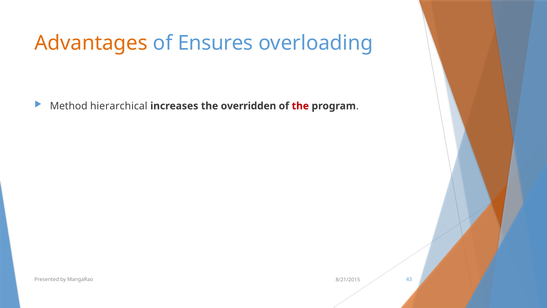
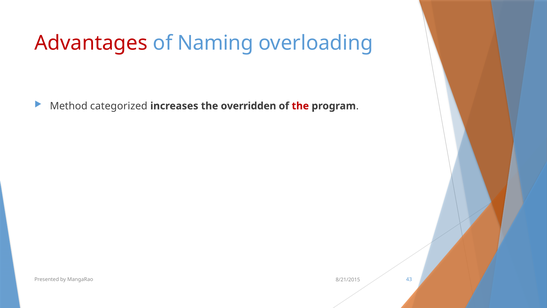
Advantages colour: orange -> red (91, 43)
Ensures: Ensures -> Naming (215, 43)
hierarchical: hierarchical -> categorized (119, 106)
